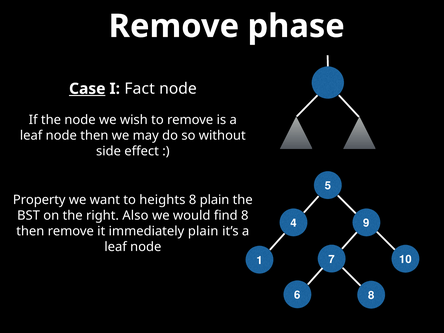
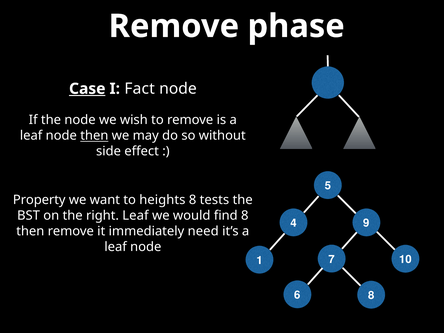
then underline: none -> present (94, 136)
8 plain: plain -> tests (214, 200)
right Also: Also -> Leaf (135, 215)
immediately plain: plain -> need (203, 231)
